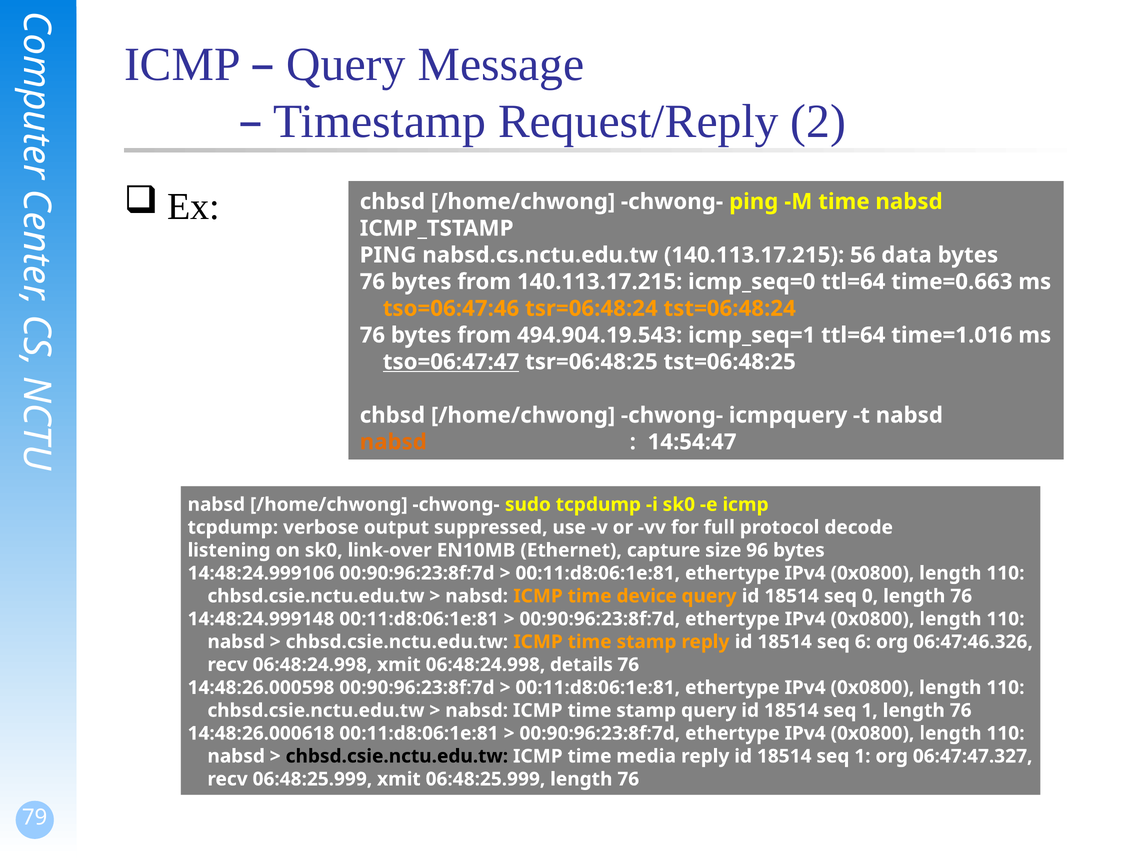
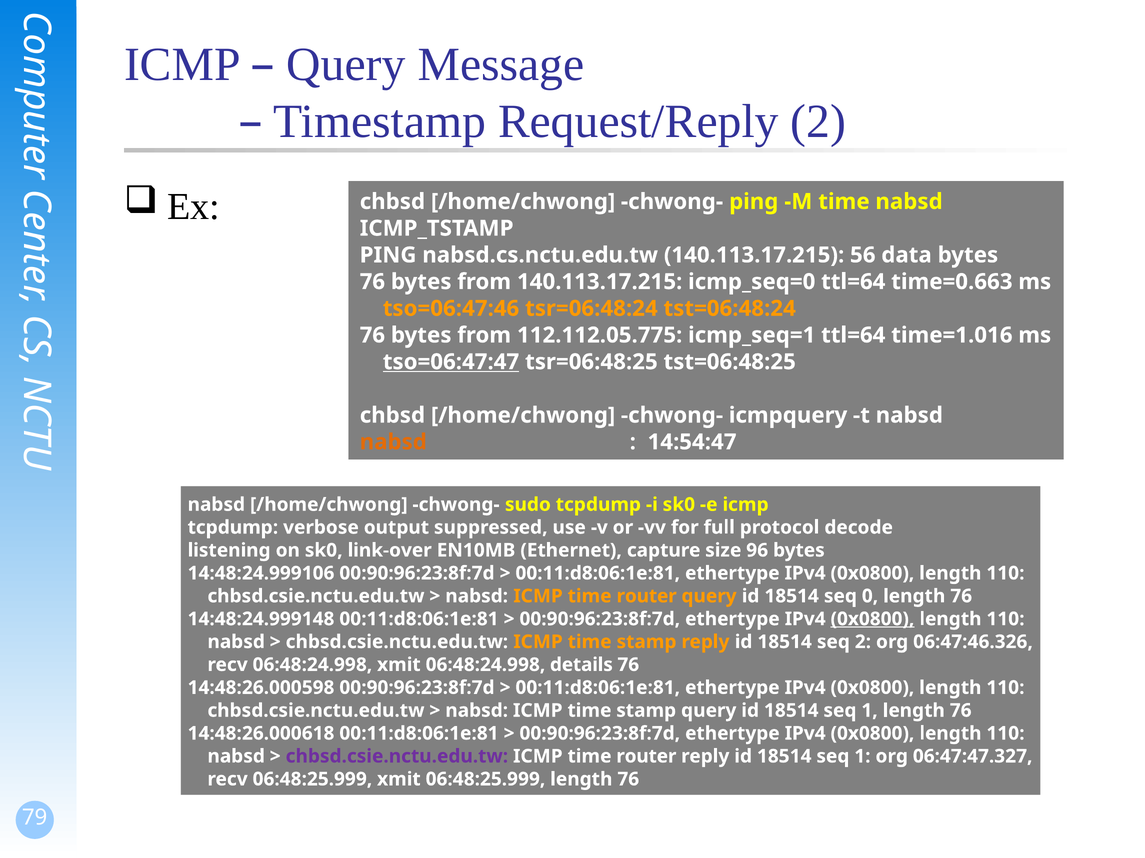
494.904.19.543: 494.904.19.543 -> 112.112.05.775 (600, 335)
nabsd ICMP time device: device -> router (647, 597)
0x0800 underline: none -> present (872, 619)
seq 6: 6 -> 2 (863, 642)
chbsd.csie.nctu.edu.tw colour: black -> purple (397, 757)
media: media -> router (646, 757)
